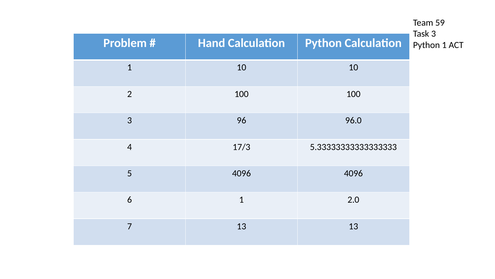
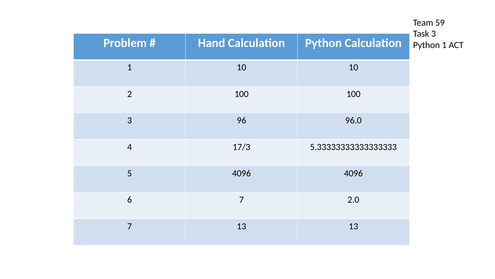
6 1: 1 -> 7 (241, 200)
